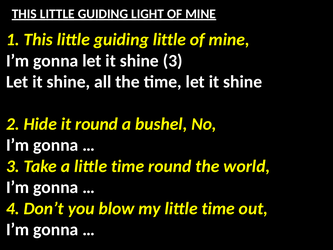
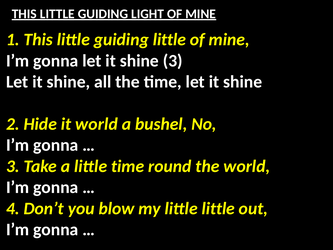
it round: round -> world (97, 124)
my little time: time -> little (218, 208)
